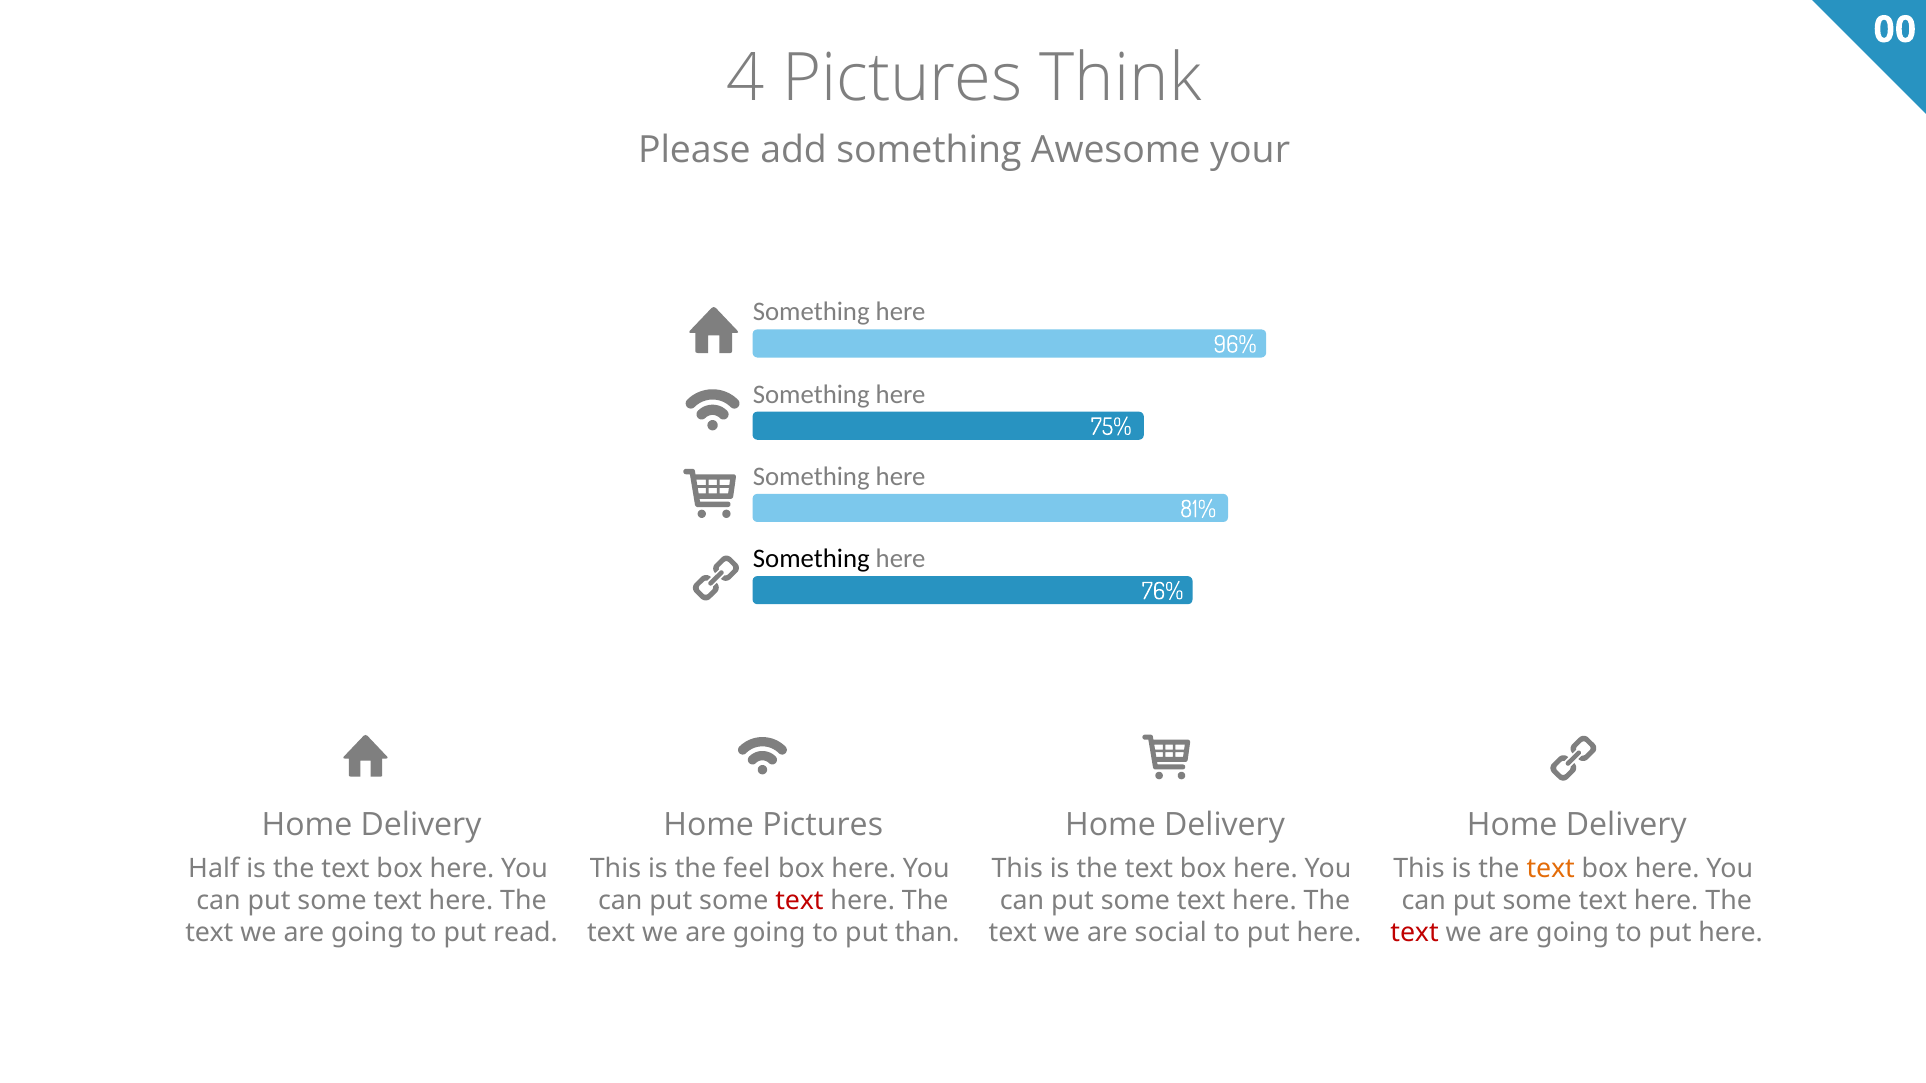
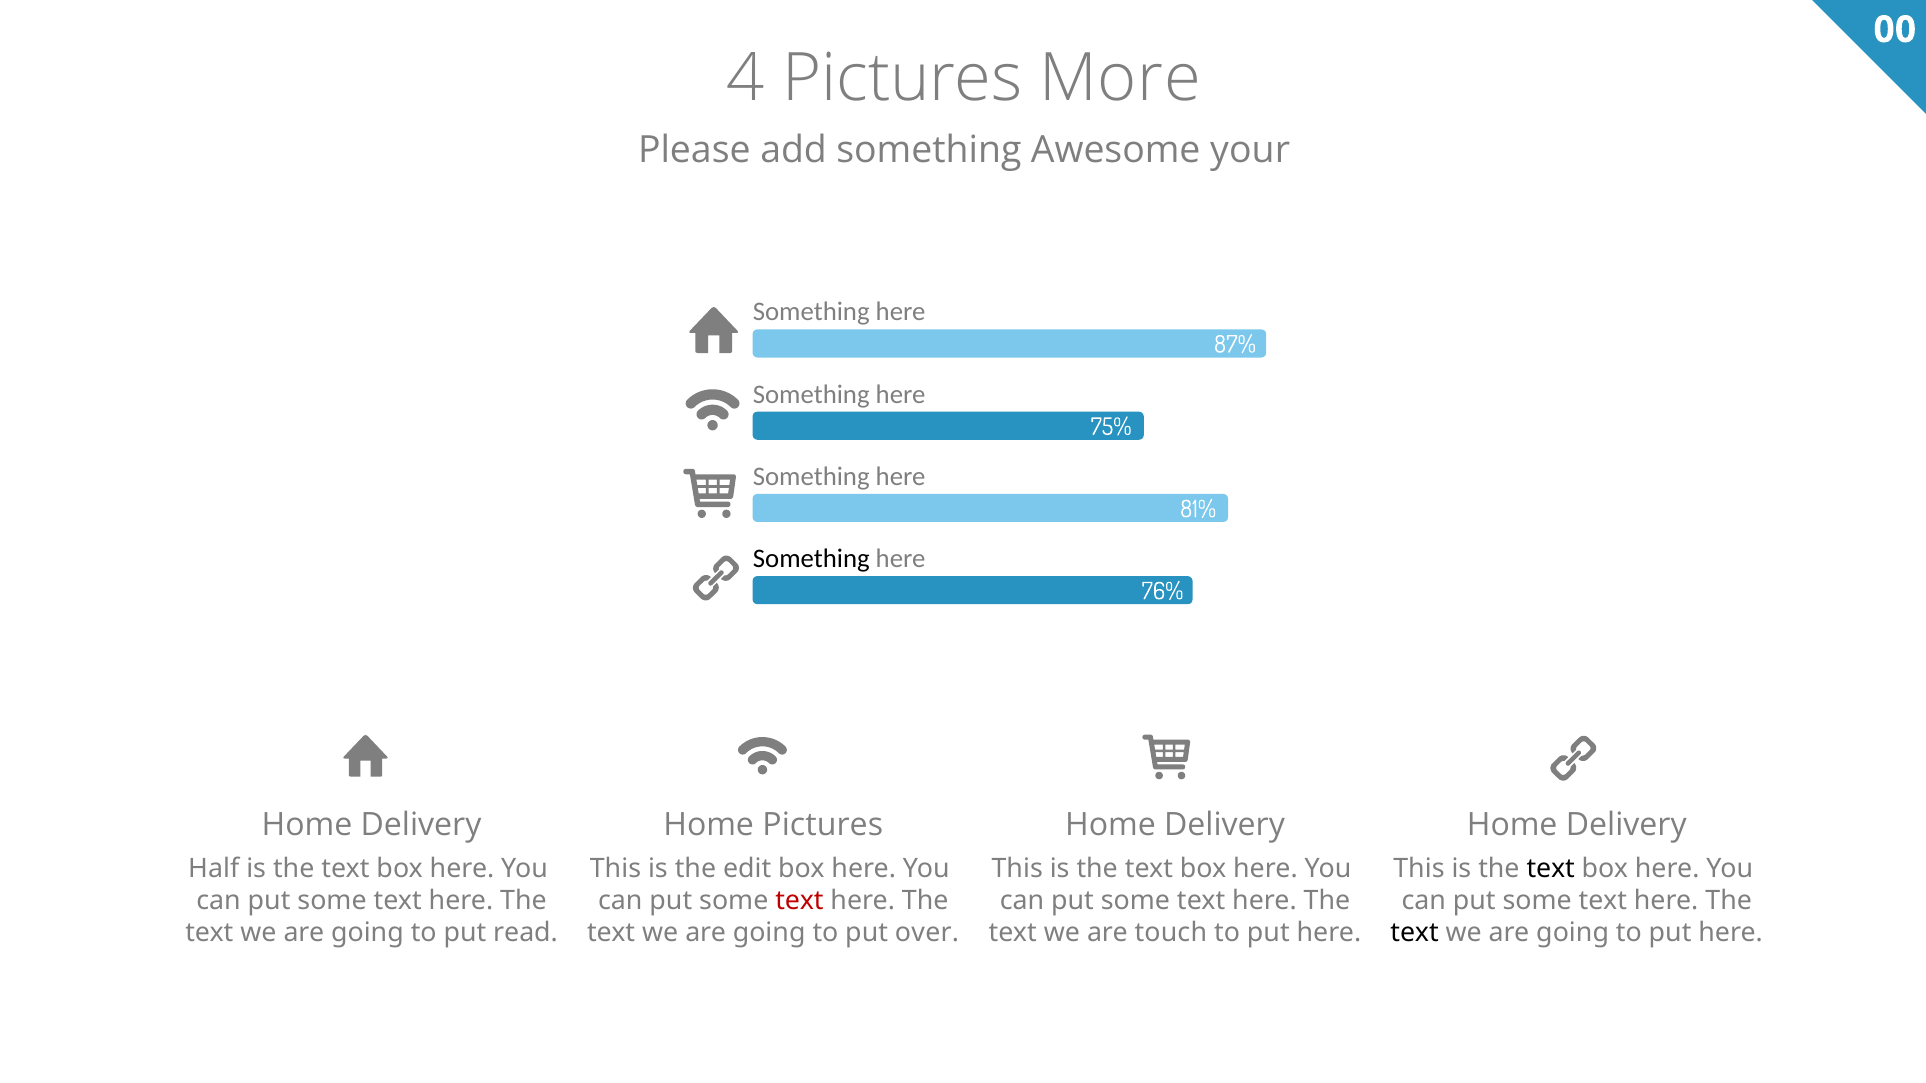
Think: Think -> More (1120, 79)
96%: 96% -> 87% (1235, 345)
feel: feel -> edit (747, 869)
text colour: orange -> black (1551, 869)
than: than -> over (927, 933)
social: social -> touch (1171, 933)
text colour: red -> black (1415, 933)
